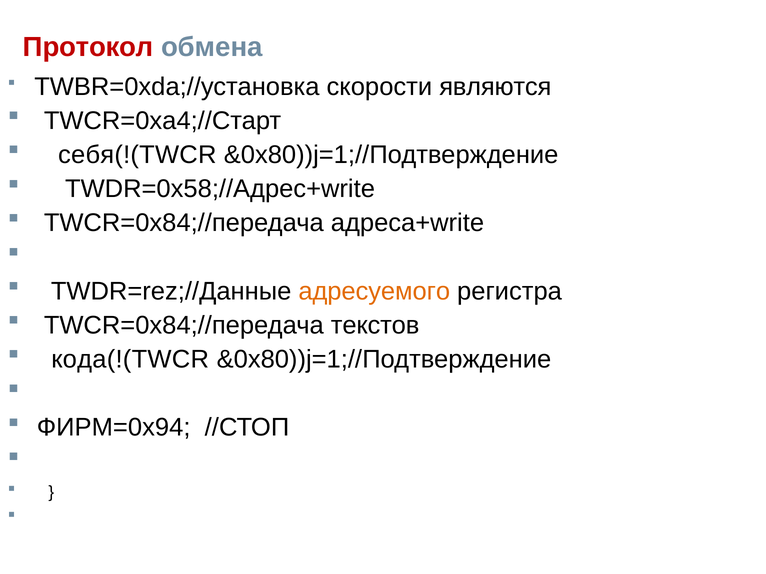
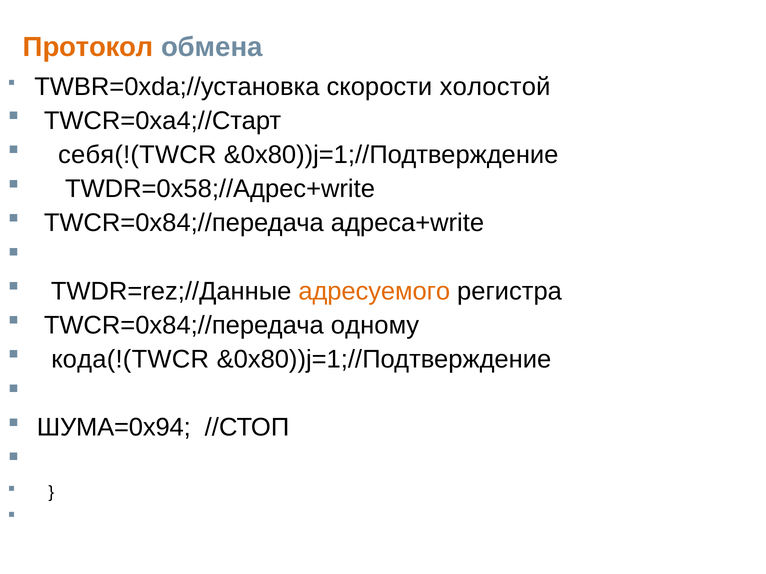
Протокол colour: red -> orange (88, 47)
являются: являются -> холостой (495, 87)
текстов: текстов -> одному (375, 326)
ФИРМ=0x94: ФИРМ=0x94 -> ШУМА=0x94 (114, 428)
